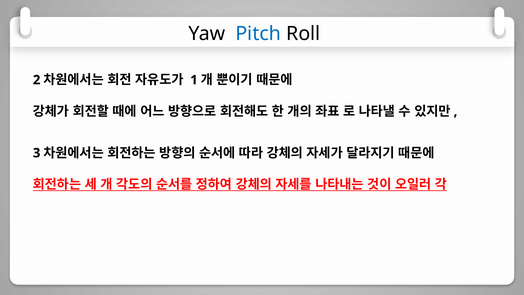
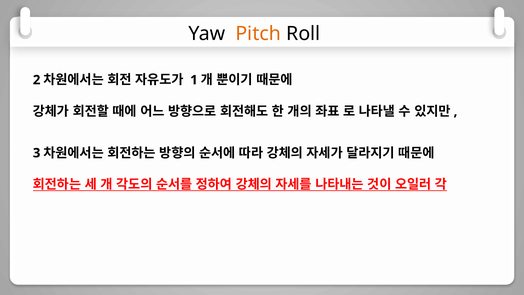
Pitch colour: blue -> orange (258, 34)
